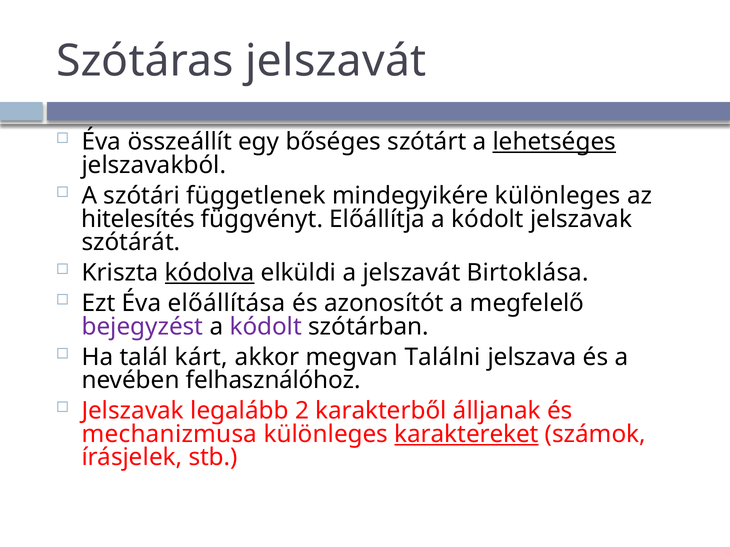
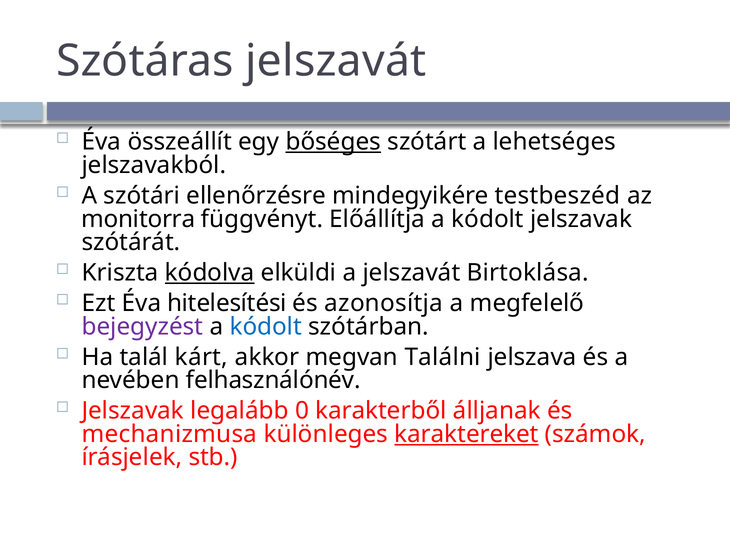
bőséges underline: none -> present (333, 142)
lehetséges underline: present -> none (554, 142)
függetlenek: függetlenek -> ellenőrzésre (256, 196)
mindegyikére különleges: különleges -> testbeszéd (558, 196)
hitelesítés: hitelesítés -> monitorra (138, 219)
előállítása: előállítása -> hitelesítési (227, 303)
azonosítót: azonosítót -> azonosítja (384, 303)
kódolt colour: purple -> blue (266, 327)
felhasználóhoz: felhasználóhoz -> felhasználónév (273, 381)
2: 2 -> 0 (302, 411)
